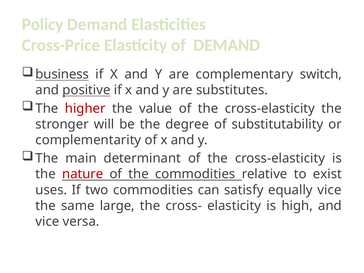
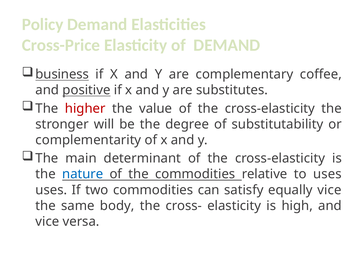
switch: switch -> coffee (321, 74)
nature colour: red -> blue (83, 174)
to exist: exist -> uses (327, 174)
large: large -> body (117, 206)
